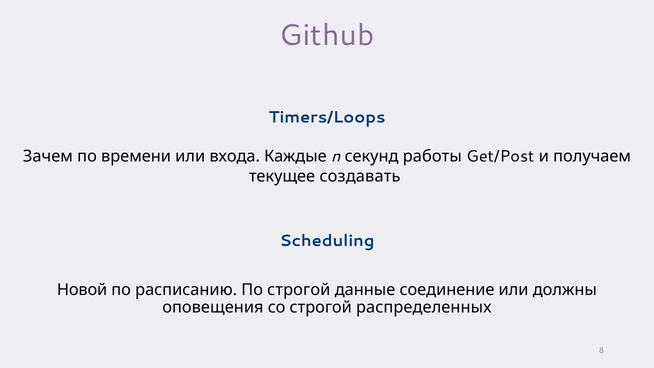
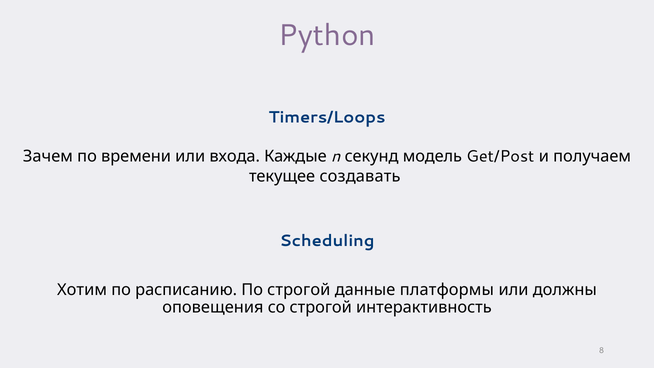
Github: Github -> Python (327, 35)
работы: работы -> модель (432, 156)
Новой: Новой -> Хотим (82, 290)
соединение: соединение -> платформы (447, 290)
распределенных: распределенных -> интерактивность (424, 307)
